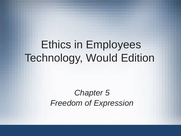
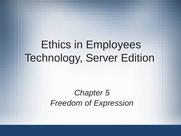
Would: Would -> Server (102, 58)
